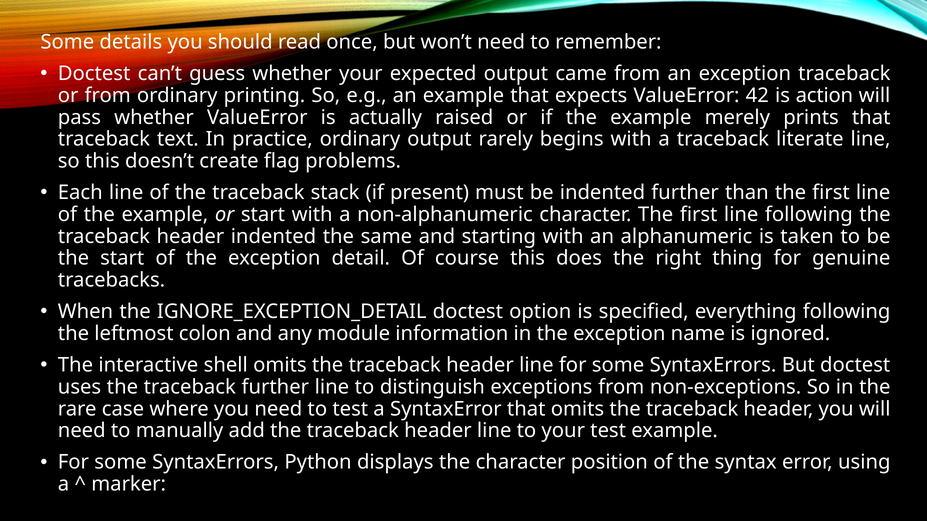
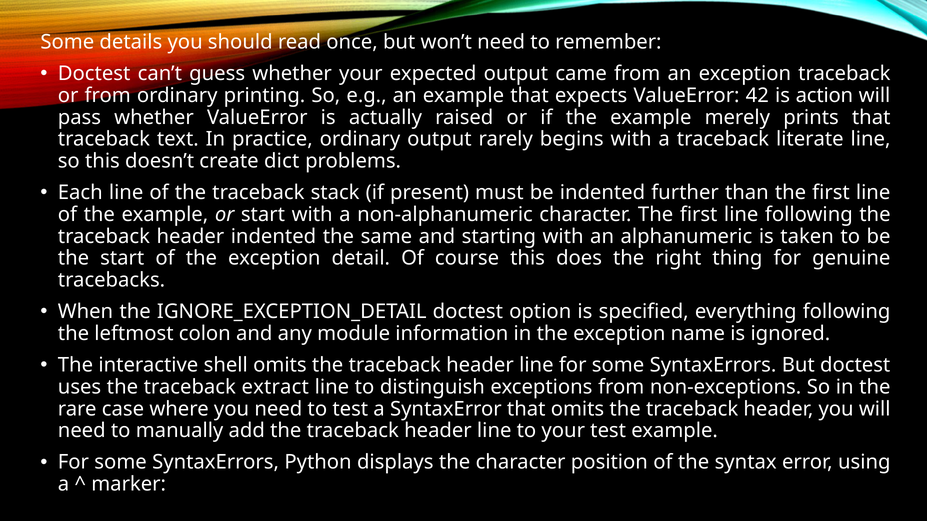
flag: flag -> dict (282, 161)
traceback further: further -> extract (275, 387)
